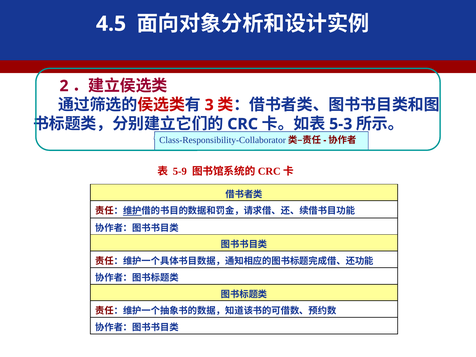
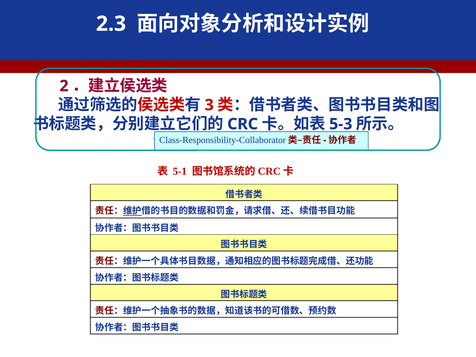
4.5: 4.5 -> 2.3 (111, 24)
5-9: 5-9 -> 5-1 (180, 171)
